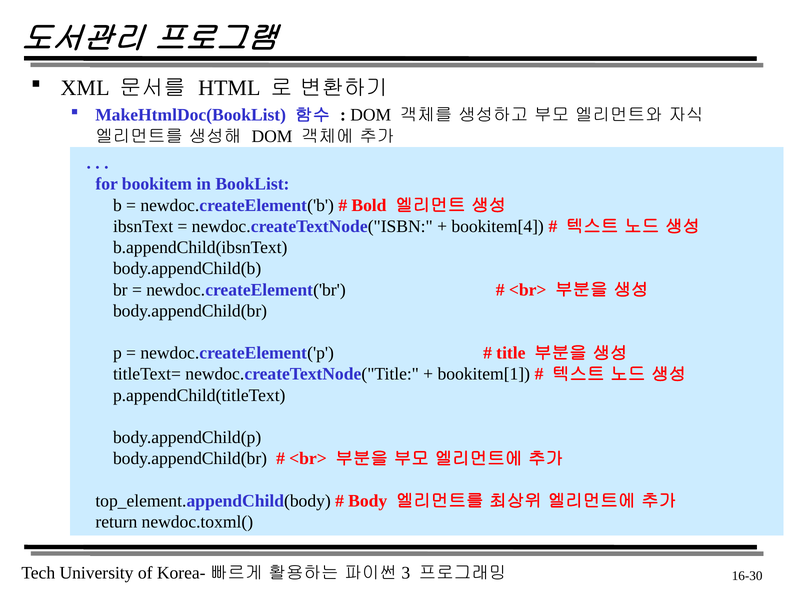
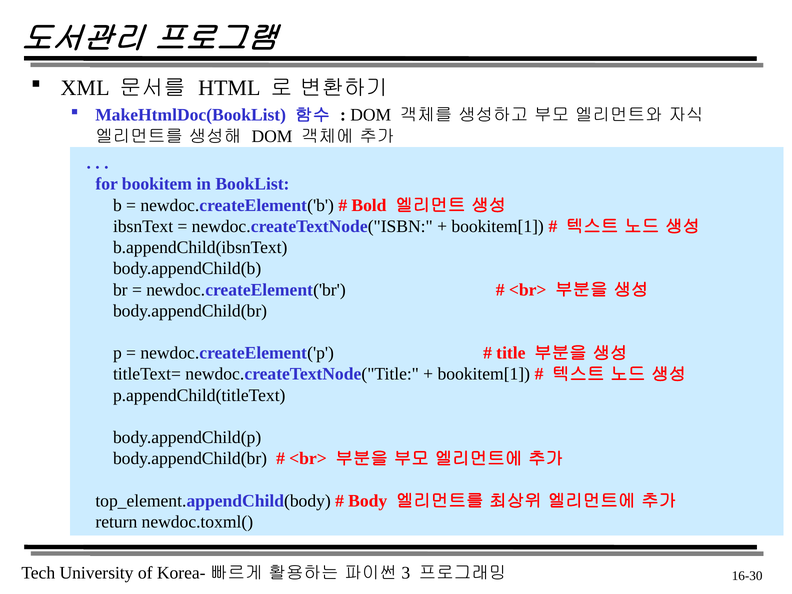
bookitem[4: bookitem[4 -> bookitem[1 (498, 226)
